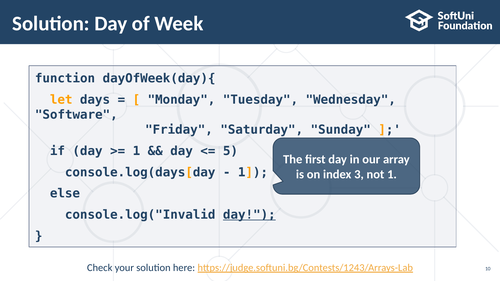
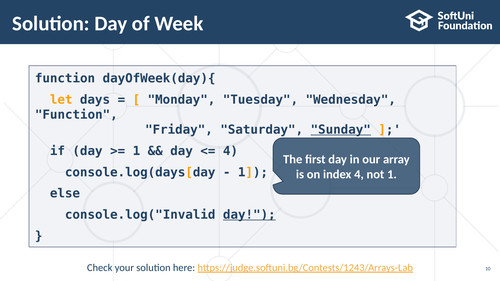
Software: Software -> Function (76, 115)
Sunday underline: none -> present (341, 130)
5: 5 -> 4 (230, 151)
index 3: 3 -> 4 (359, 175)
